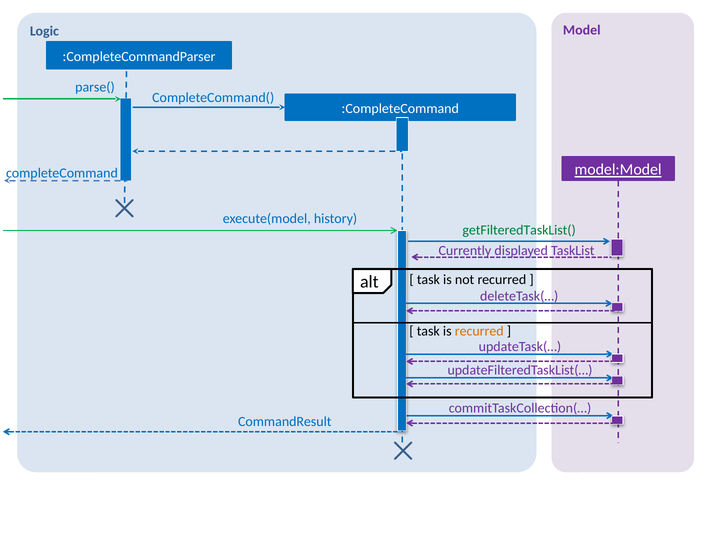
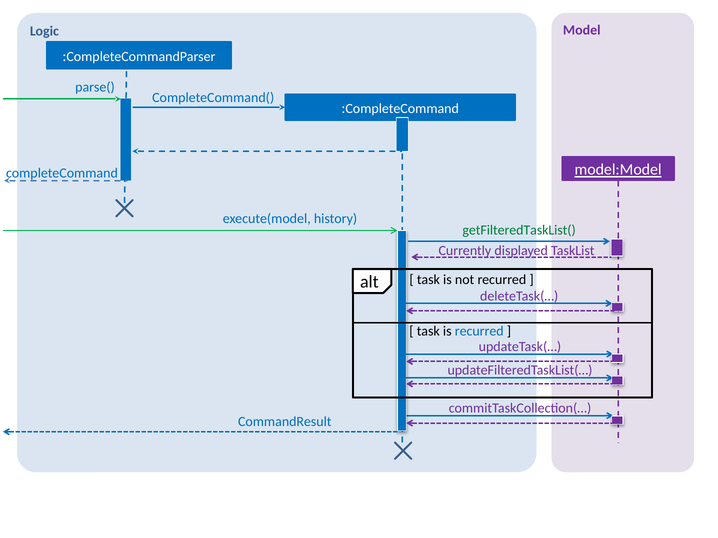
recurred colour: orange -> blue (479, 332)
